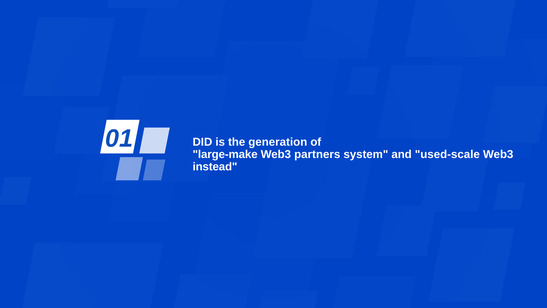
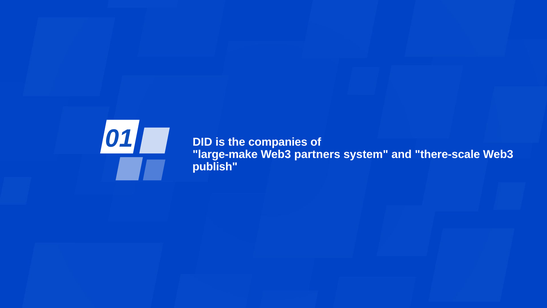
generation: generation -> companies (278, 142)
used-scale: used-scale -> there-scale (447, 154)
instead: instead -> publish (215, 166)
